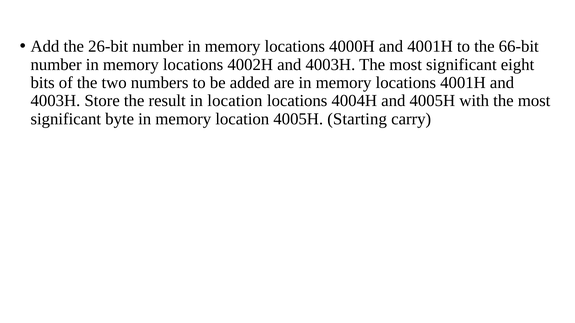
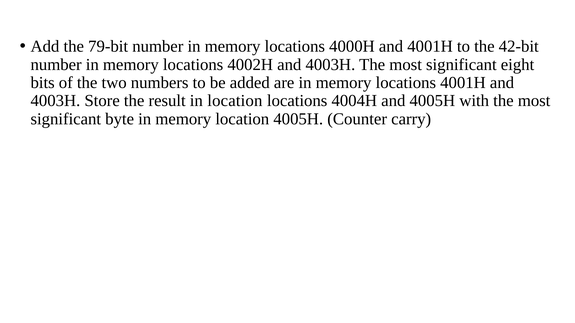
26-bit: 26-bit -> 79-bit (108, 47)
66-bit: 66-bit -> 42-bit (519, 47)
Starting: Starting -> Counter (357, 119)
